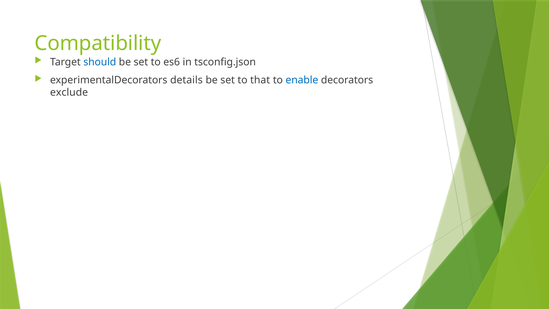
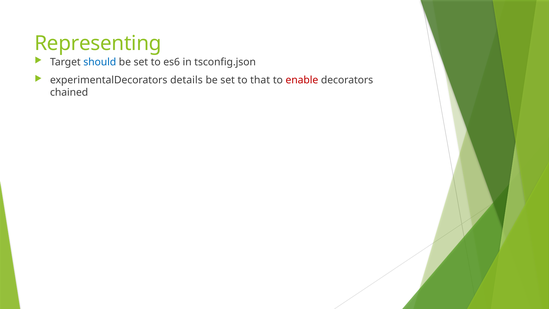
Compatibility: Compatibility -> Representing (98, 43)
enable colour: blue -> red (302, 80)
exclude: exclude -> chained (69, 92)
